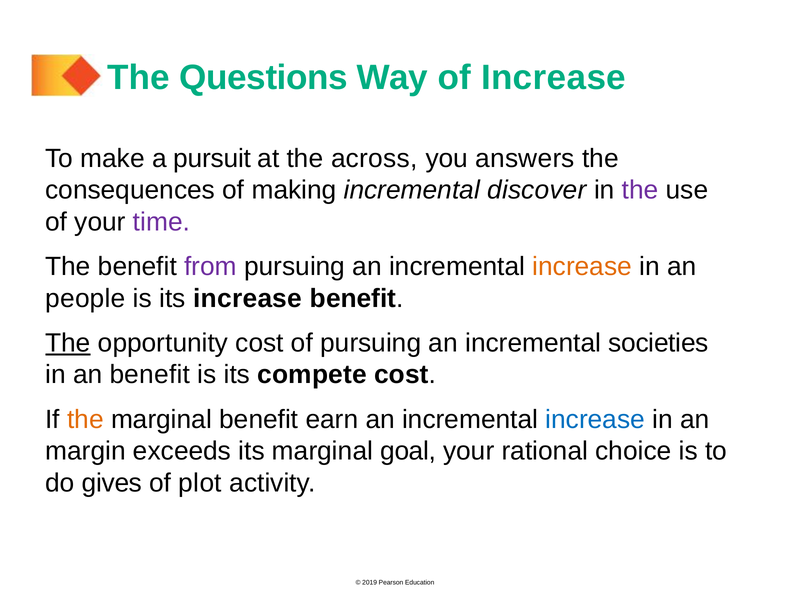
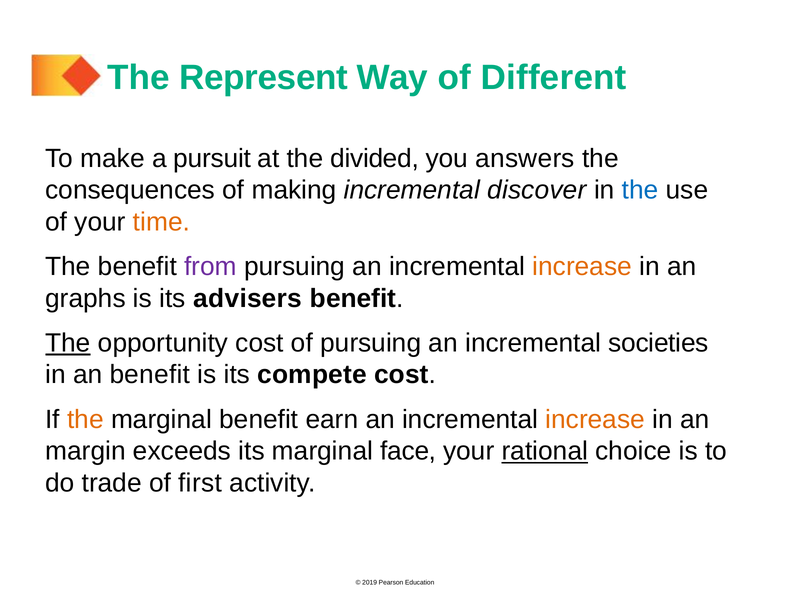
Questions: Questions -> Represent (264, 78)
of Increase: Increase -> Different (554, 78)
across: across -> divided (375, 158)
the colour: purple -> blue (640, 190)
time colour: purple -> orange (161, 222)
people: people -> graphs (85, 298)
its increase: increase -> advisers (248, 298)
increase colour: blue -> orange (595, 419)
goal: goal -> face (408, 451)
rational underline: none -> present (545, 451)
gives: gives -> trade (112, 482)
plot: plot -> first (200, 482)
